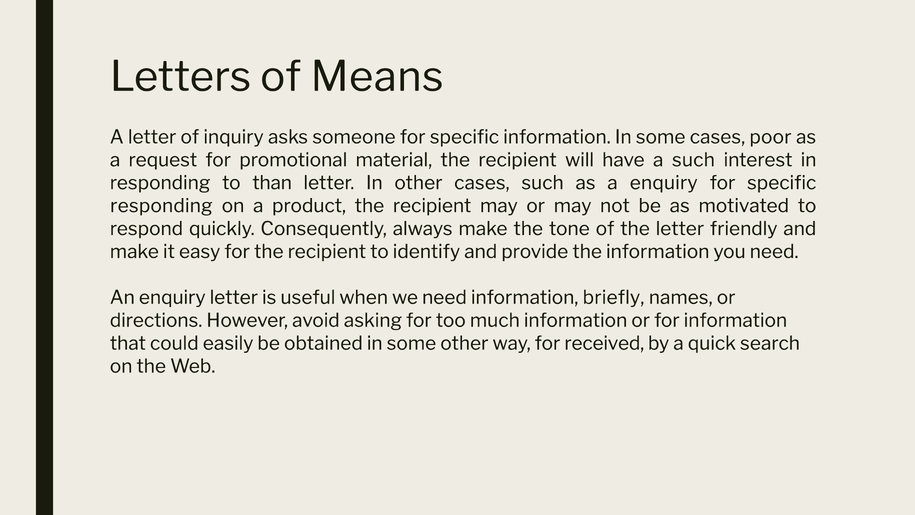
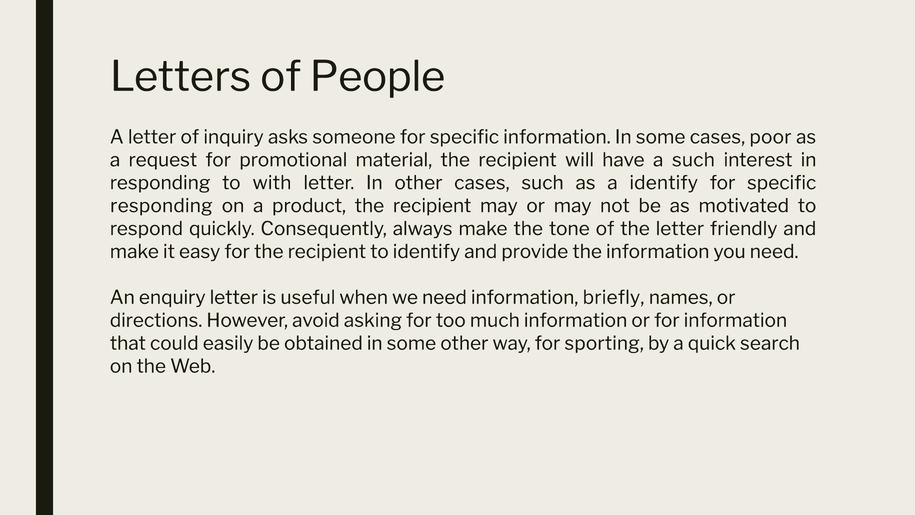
Means: Means -> People (378, 77)
than: than -> with (272, 183)
a enquiry: enquiry -> identify (664, 183)
received: received -> sporting (604, 343)
